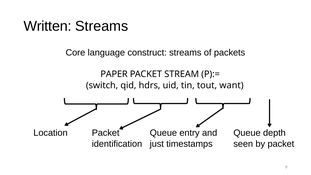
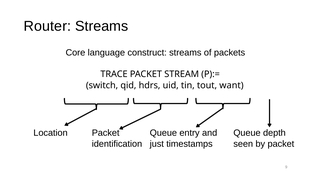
Written: Written -> Router (47, 26)
PAPER: PAPER -> TRACE (114, 74)
